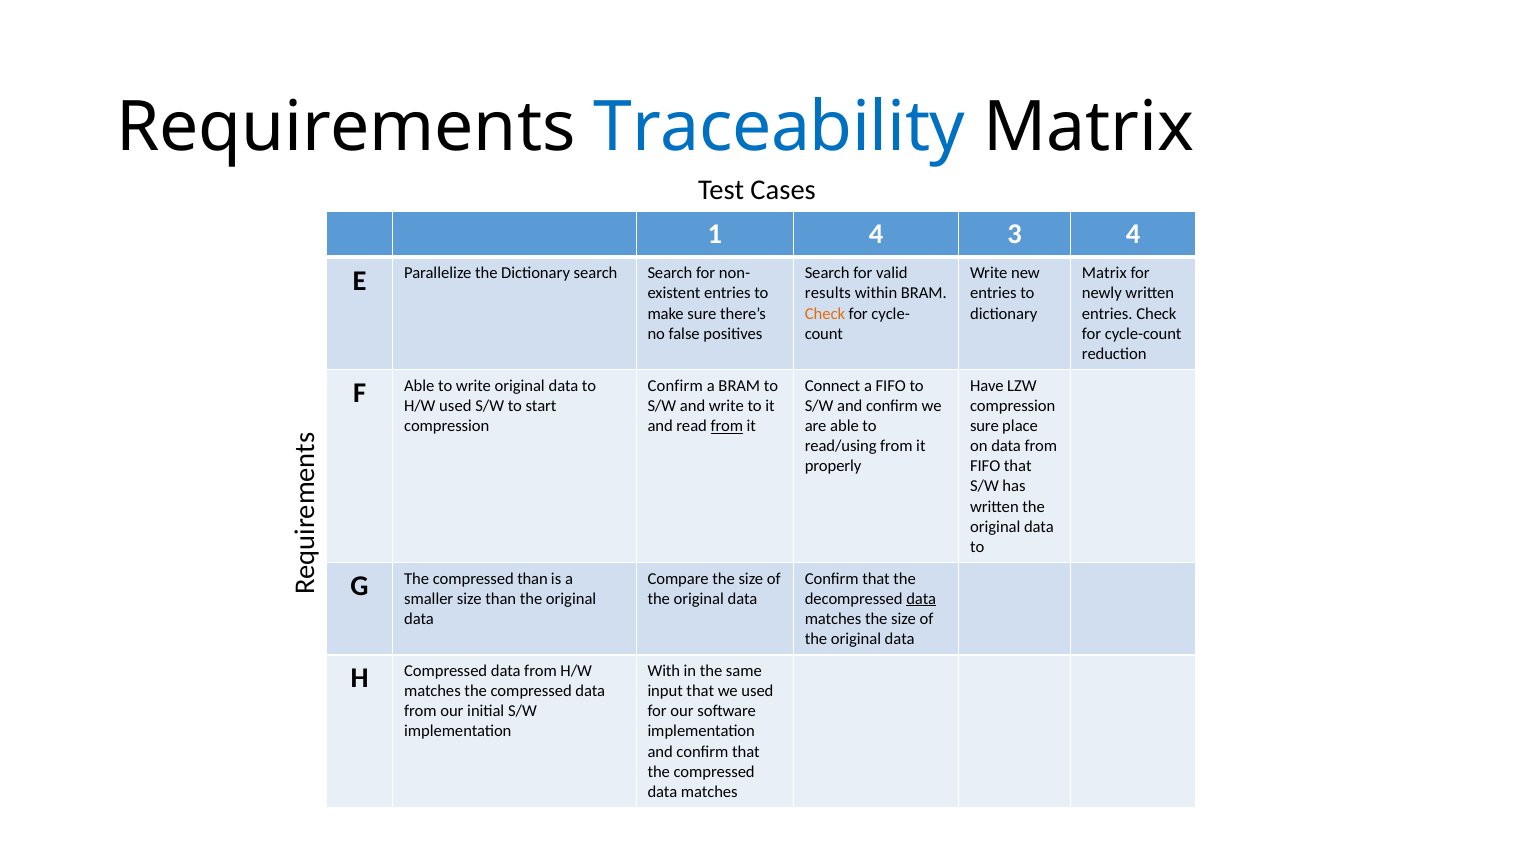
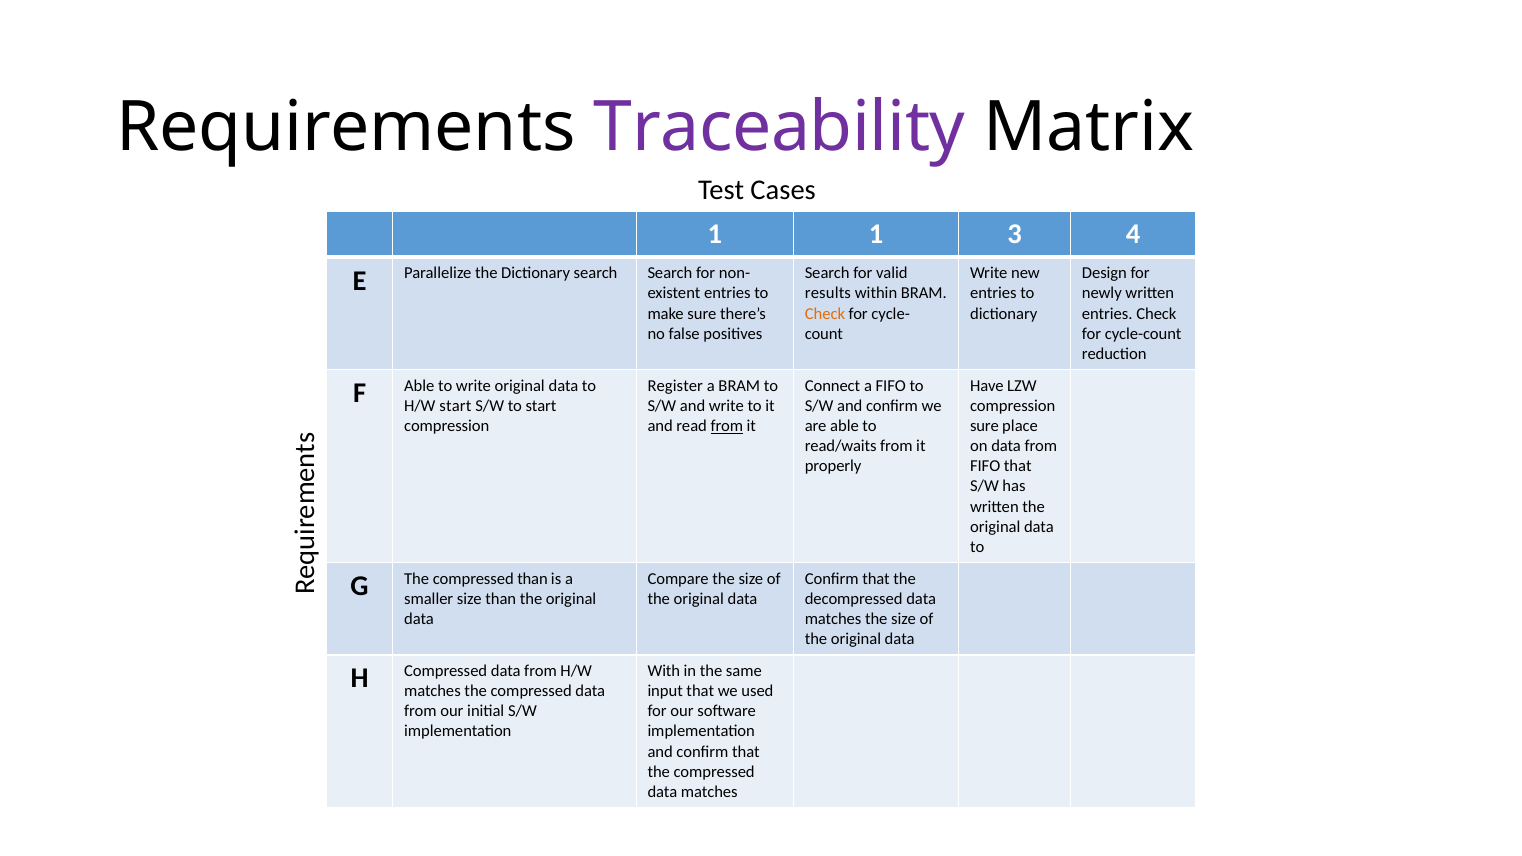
Traceability colour: blue -> purple (780, 128)
1 4: 4 -> 1 (876, 235)
Matrix: Matrix -> Design (1104, 273)
Confirm: Confirm -> Register (675, 386)
H/W used: used -> start (455, 406)
read/using: read/using -> read/waits (841, 446)
data underline: present -> none (921, 599)
